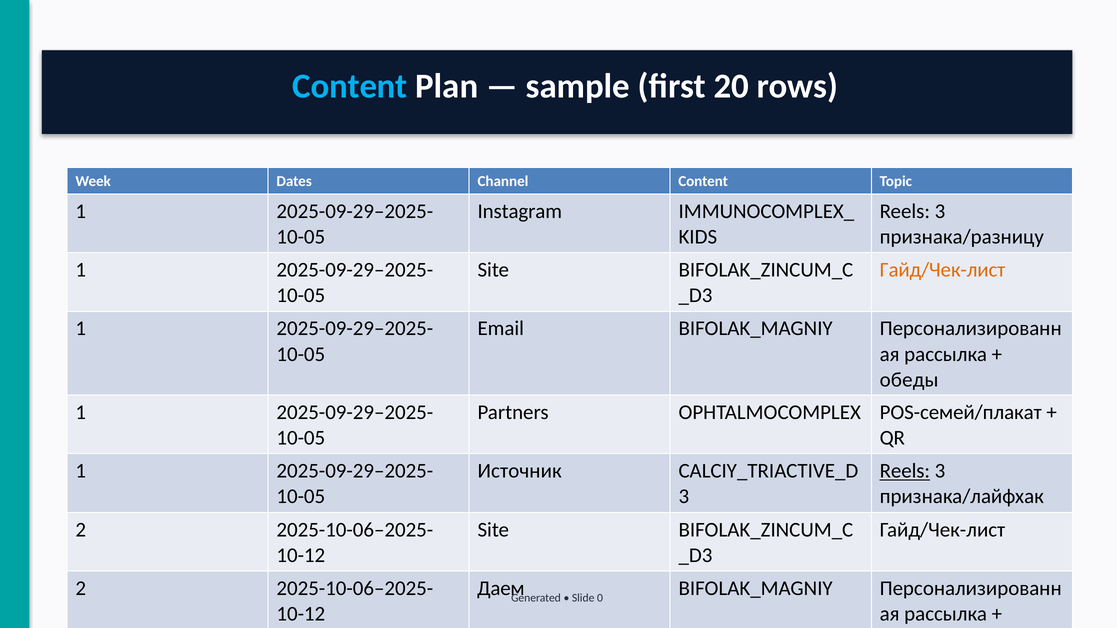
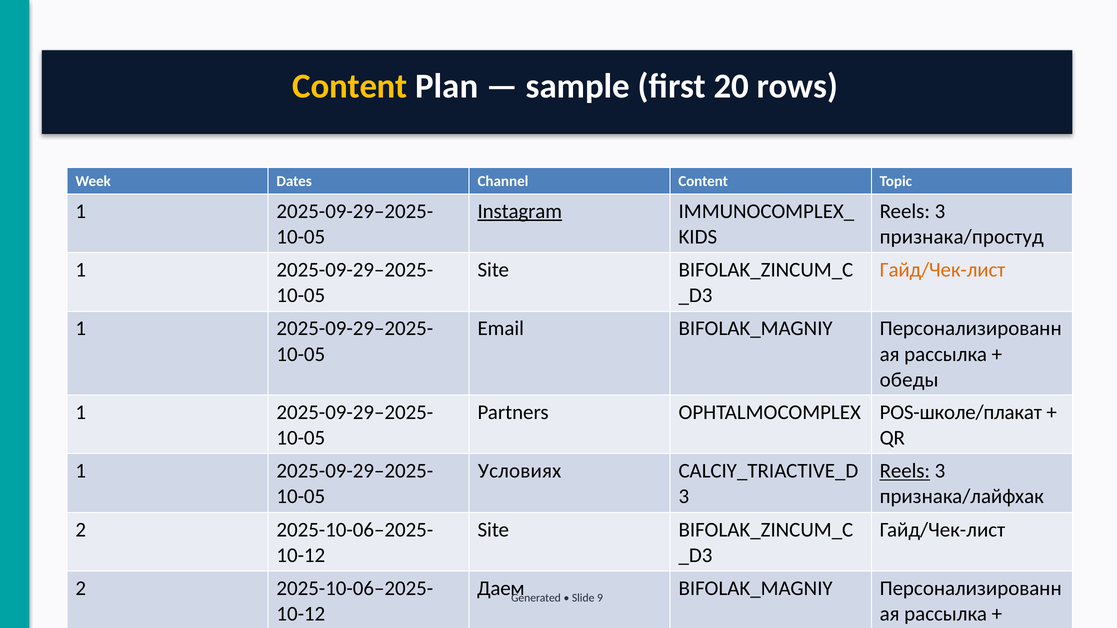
Content colour: light blue -> yellow (350, 86)
Instagram underline: none -> present (520, 211)
признака/разницу: признака/разницу -> признака/простуд (962, 237)
POS-семей/плакат: POS-семей/плакат -> POS-школе/плакат (961, 413)
Источник: Источник -> Условиях (520, 471)
0: 0 -> 9 (600, 598)
